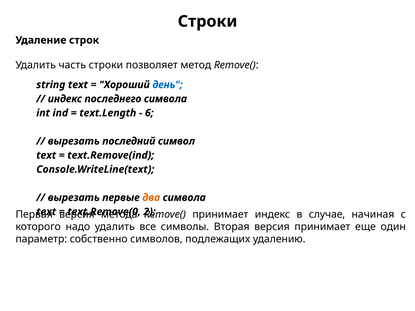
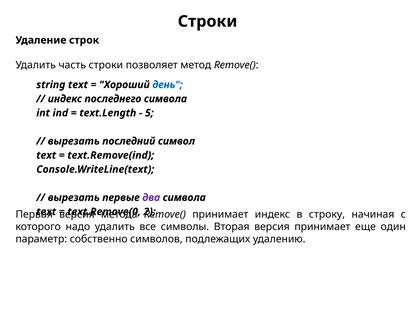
6: 6 -> 5 (149, 113)
два colour: orange -> purple (151, 198)
случае: случае -> строку (327, 215)
